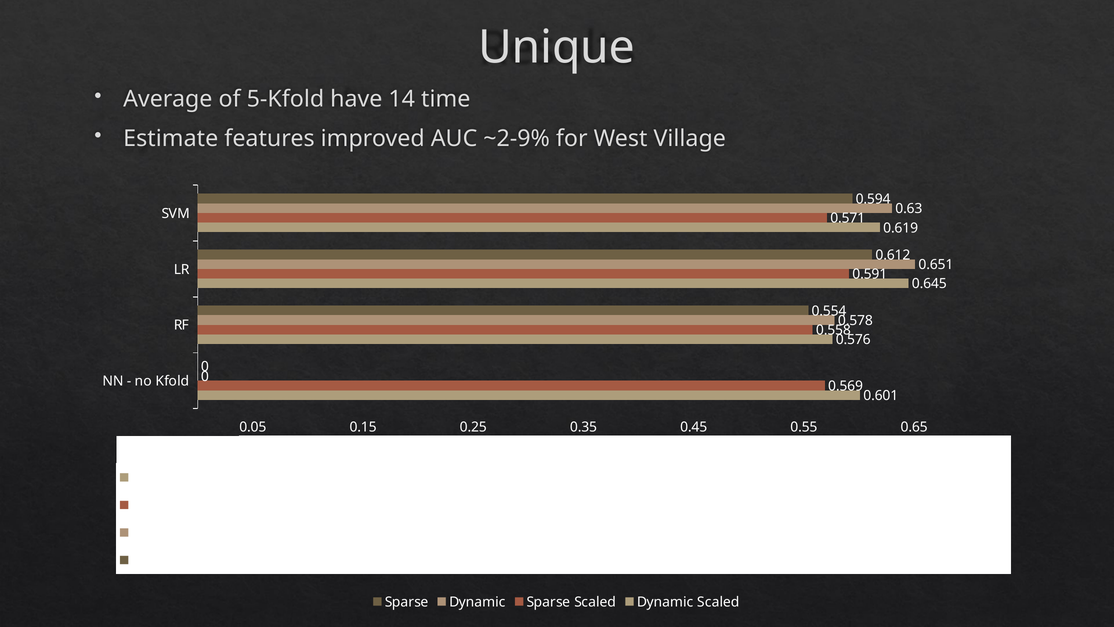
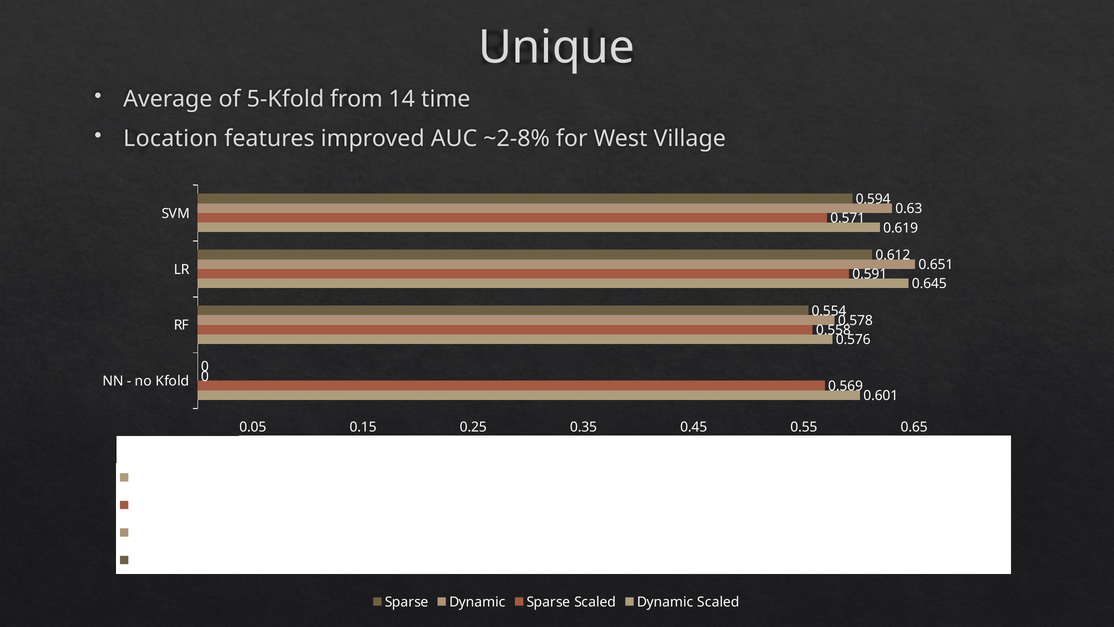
have: have -> from (356, 99)
Estimate: Estimate -> Location (171, 138)
~2-9%: ~2-9% -> ~2-8% (517, 138)
